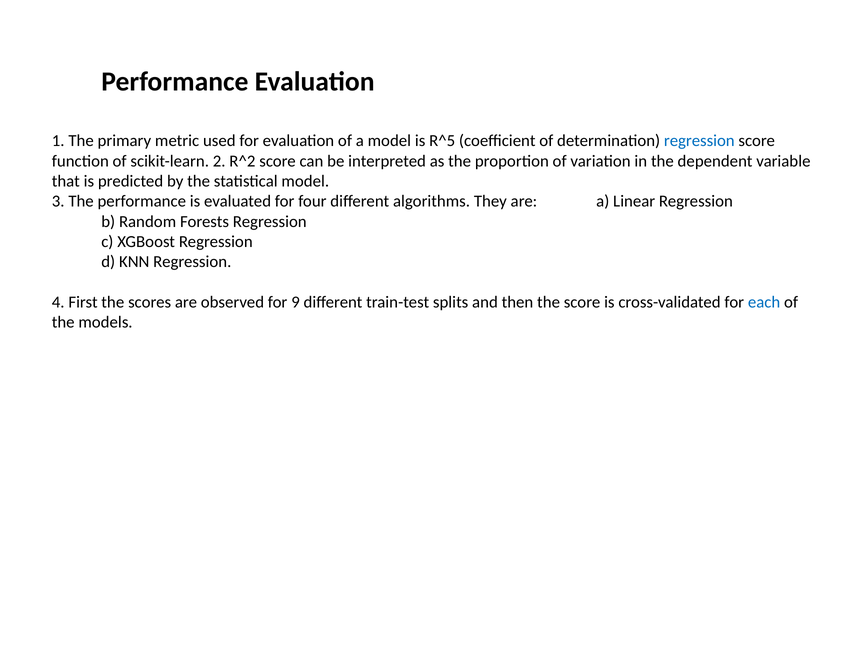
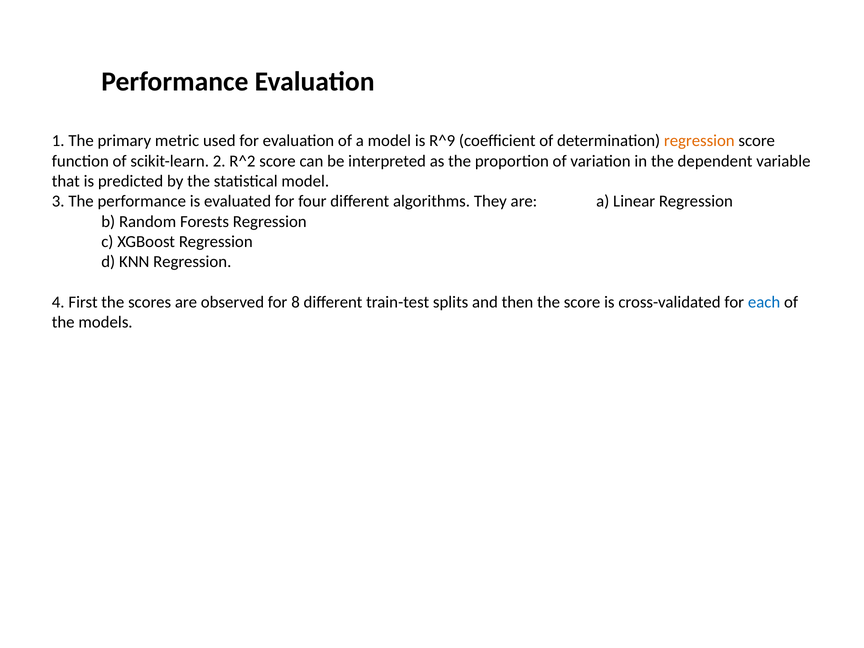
R^5: R^5 -> R^9 (442, 141)
regression colour: blue -> orange (699, 141)
9: 9 -> 8 (296, 302)
